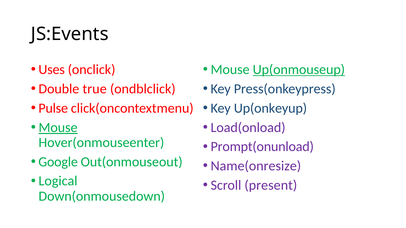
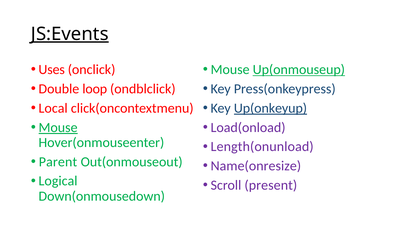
JS:Events underline: none -> present (70, 34)
true: true -> loop (95, 89)
Pulse: Pulse -> Local (53, 108)
Up(onkeyup underline: none -> present (270, 108)
Prompt(onunload: Prompt(onunload -> Length(onunload (262, 147)
Google: Google -> Parent (58, 162)
